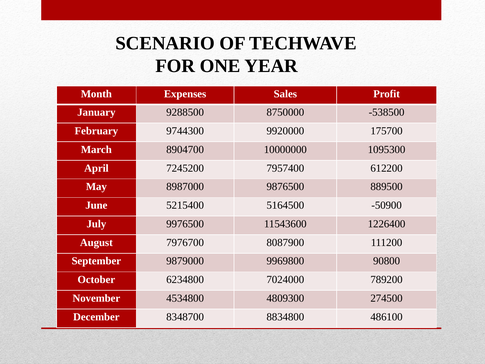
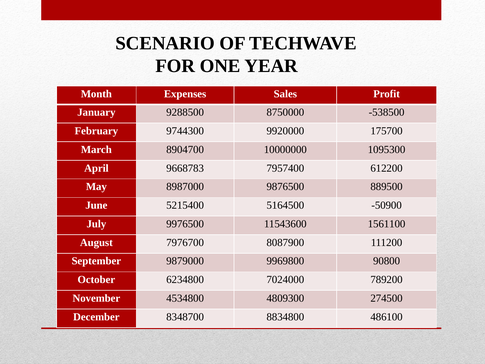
7245200: 7245200 -> 9668783 (185, 168)
1226400: 1226400 -> 1561100 (387, 224)
